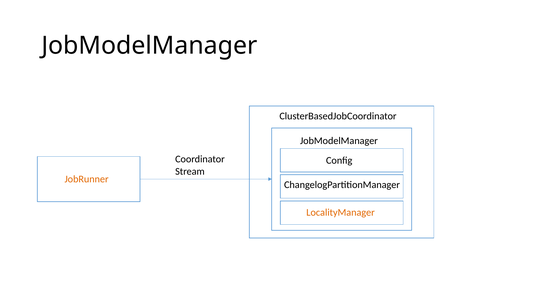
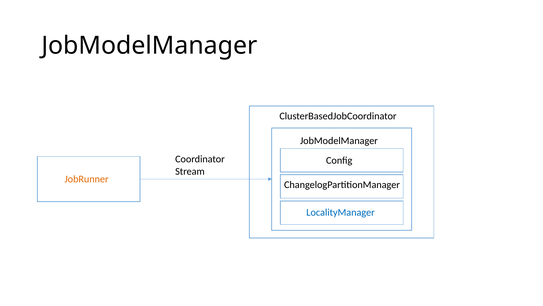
LocalityManager colour: orange -> blue (341, 212)
